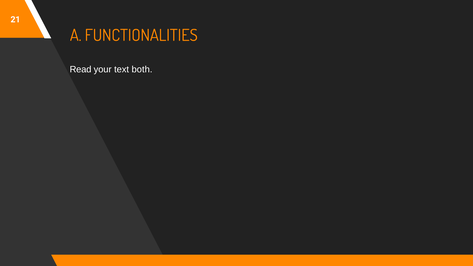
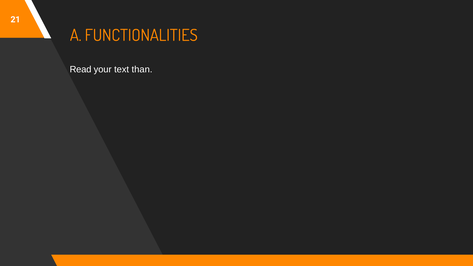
both: both -> than (142, 69)
